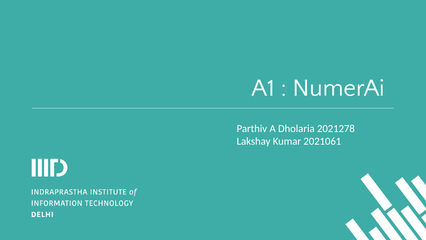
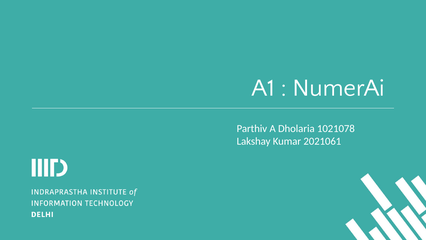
2021278: 2021278 -> 1021078 (336, 128)
